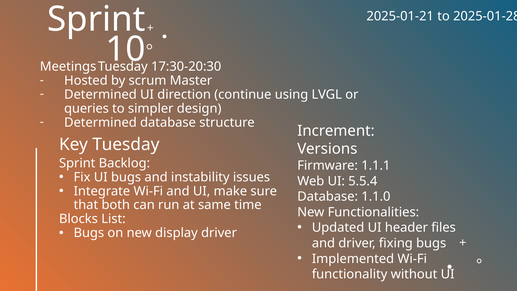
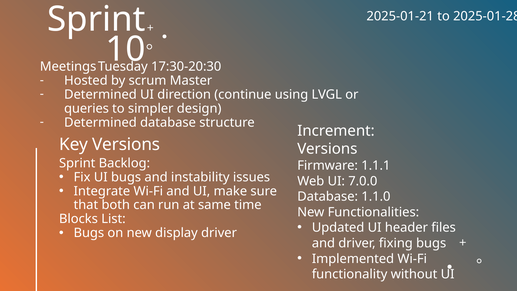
Key Tuesday: Tuesday -> Versions (126, 144)
5.5.4: 5.5.4 -> 7.0.0 (363, 181)
